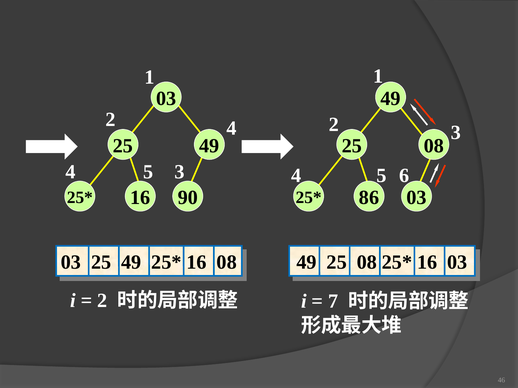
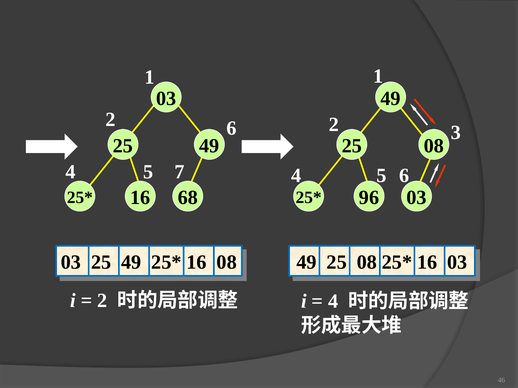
2 4: 4 -> 6 (231, 128)
5 3: 3 -> 7 (180, 172)
90: 90 -> 68 (188, 198)
86: 86 -> 96 (369, 198)
7: 7 -> 4 (333, 302)
